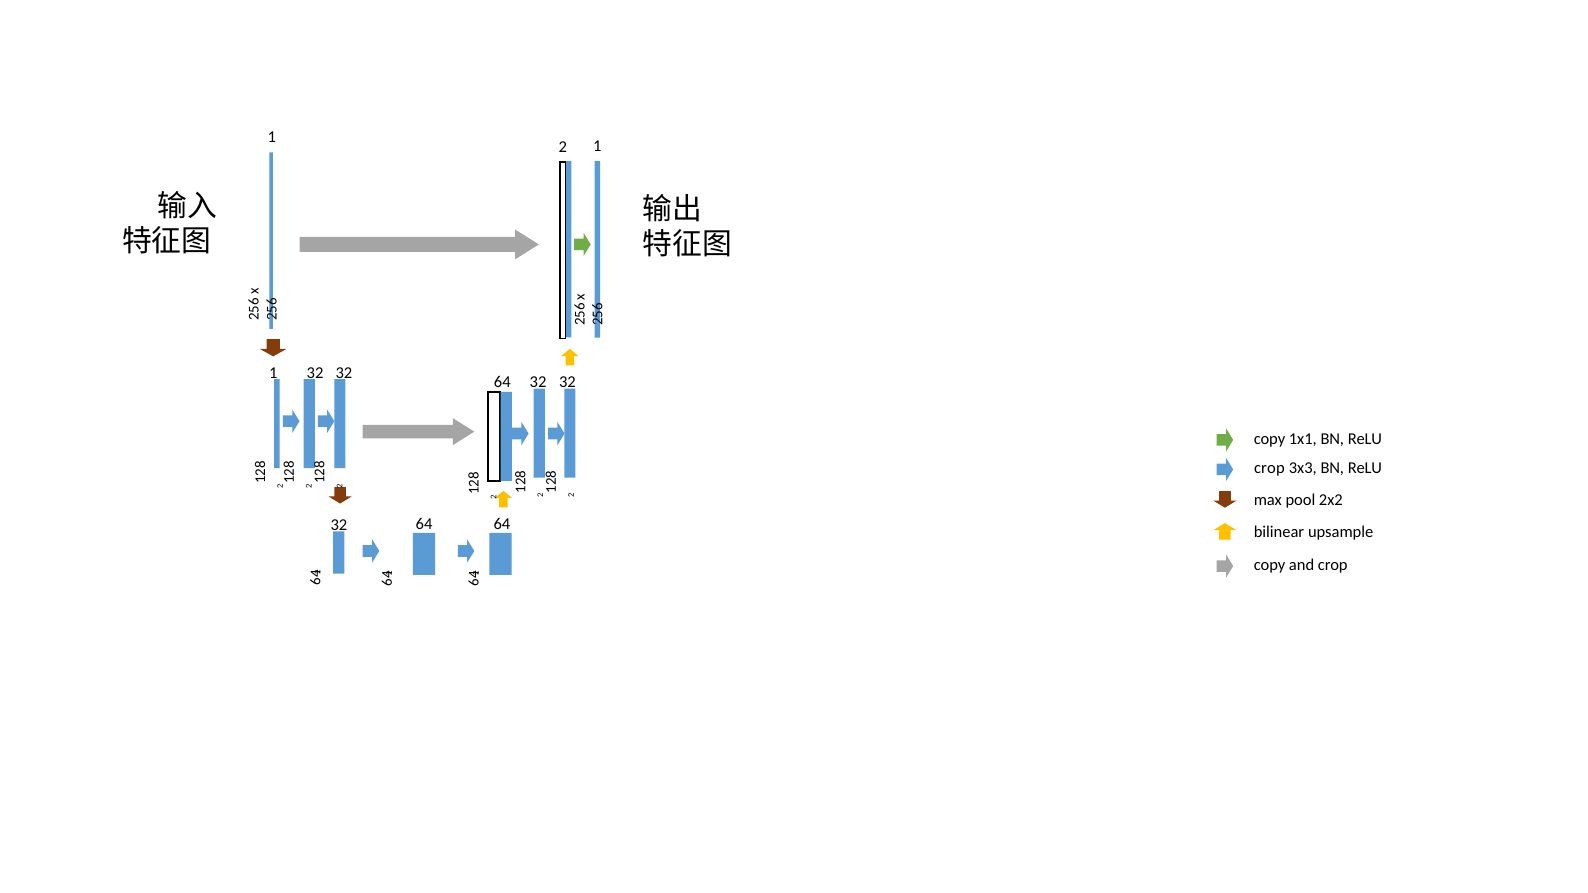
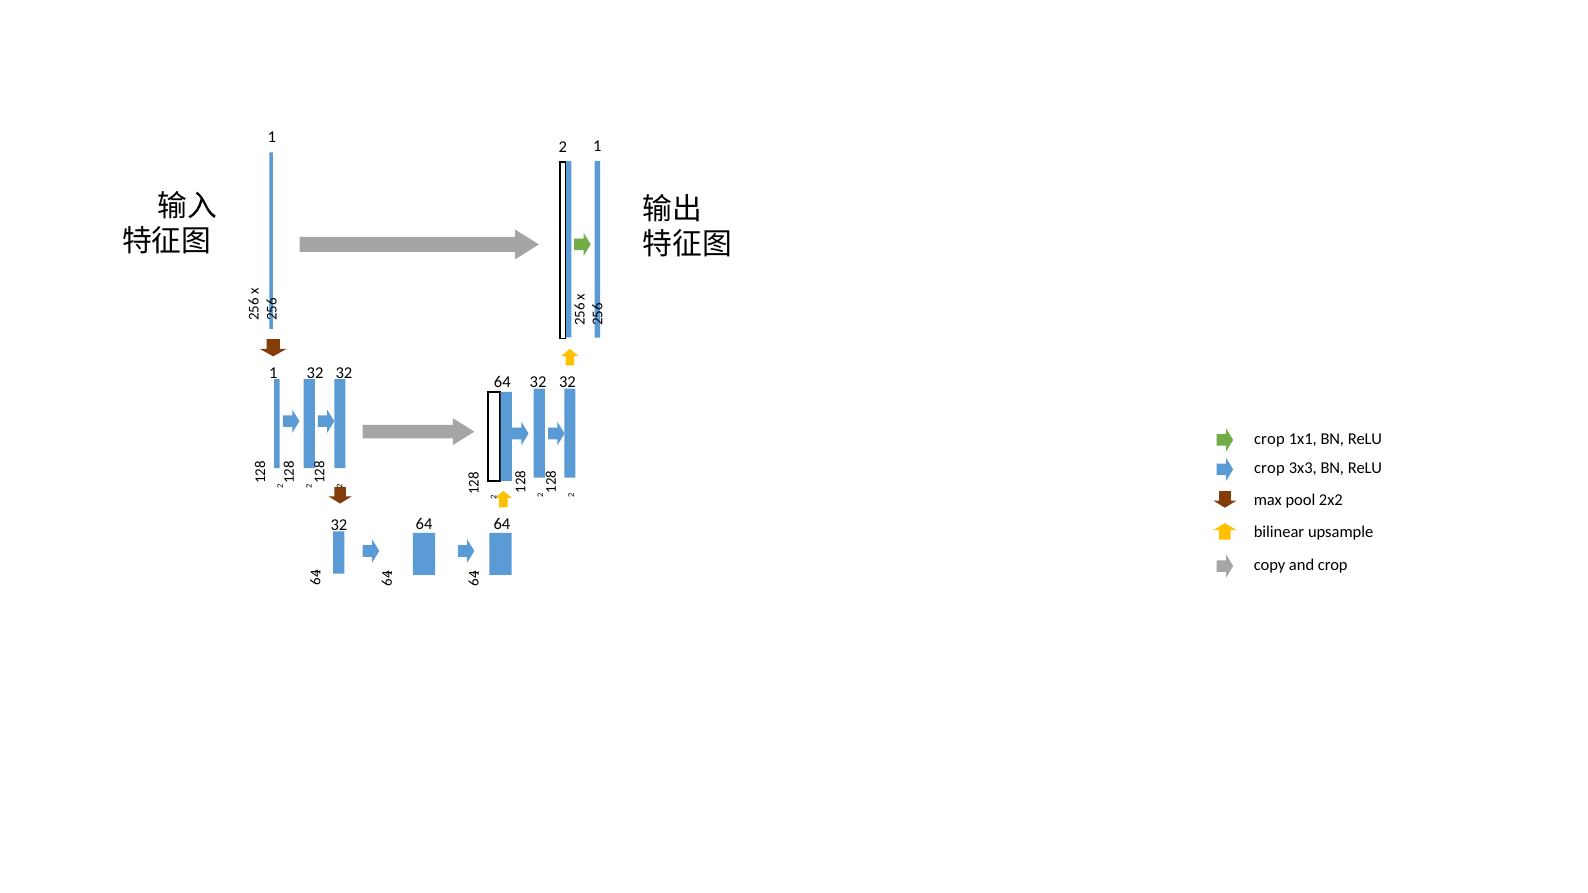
copy: copy -> crop (1269, 439)
